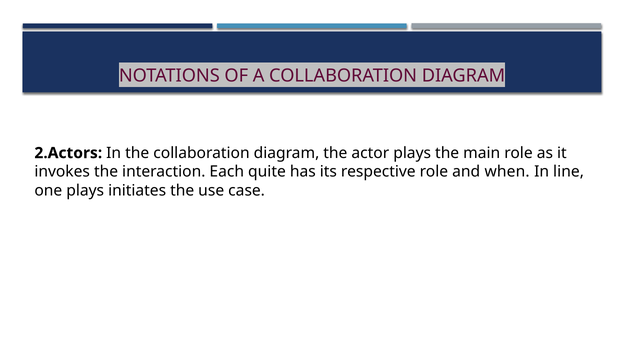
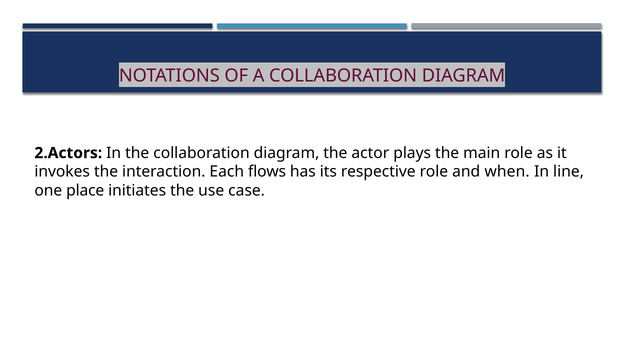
quite: quite -> flows (267, 172)
one plays: plays -> place (85, 190)
